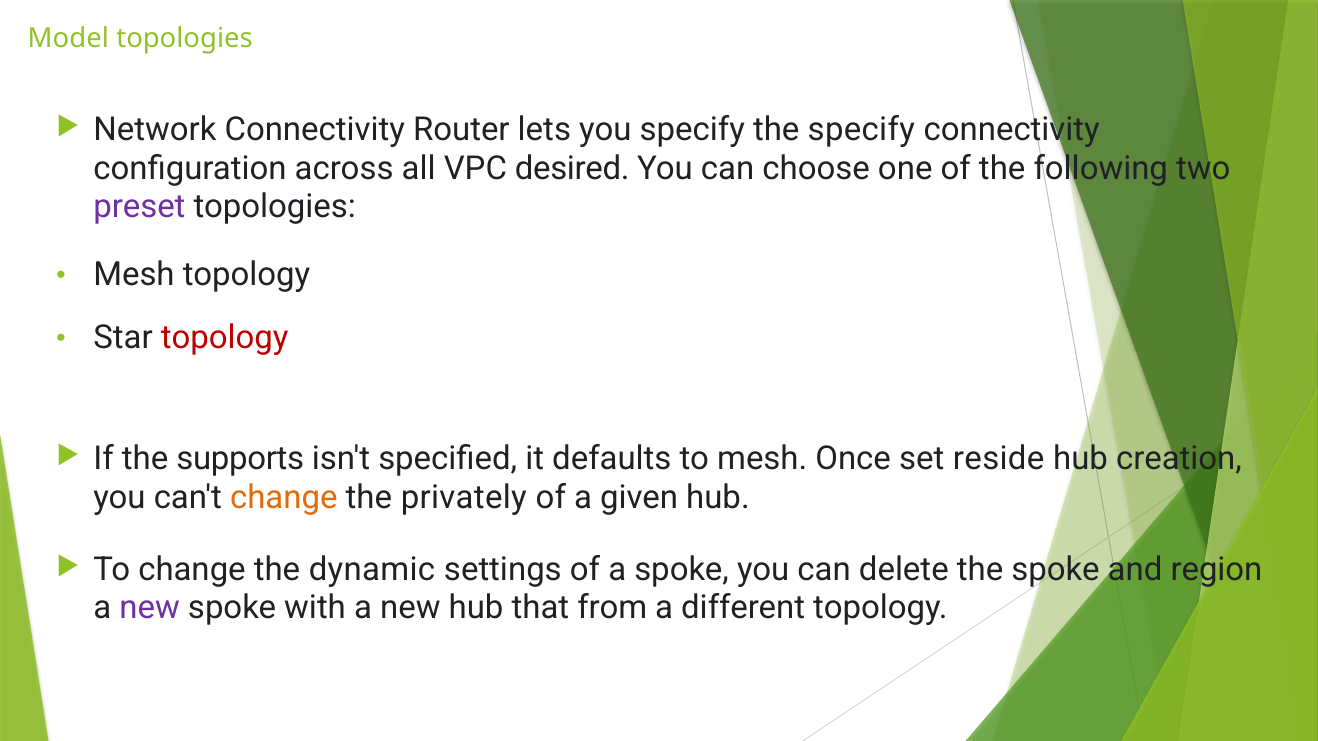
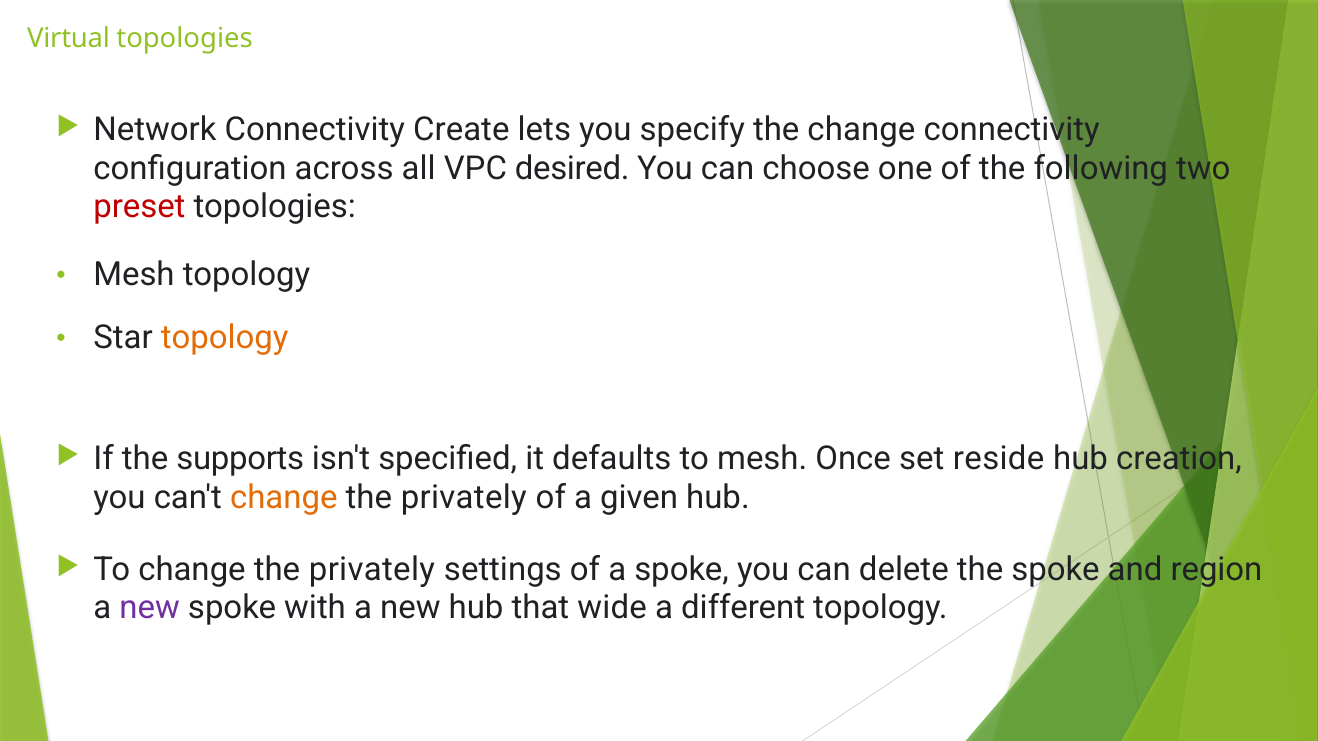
Model: Model -> Virtual (69, 39)
Router: Router -> Create (461, 129)
the specify: specify -> change (861, 129)
preset colour: purple -> red (139, 207)
topology colour: red -> orange (225, 338)
To change the dynamic: dynamic -> privately (372, 570)
from: from -> wide (612, 608)
